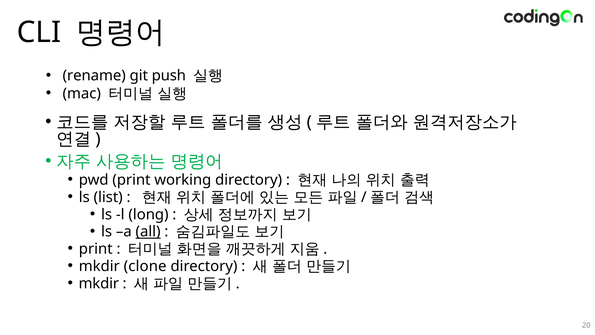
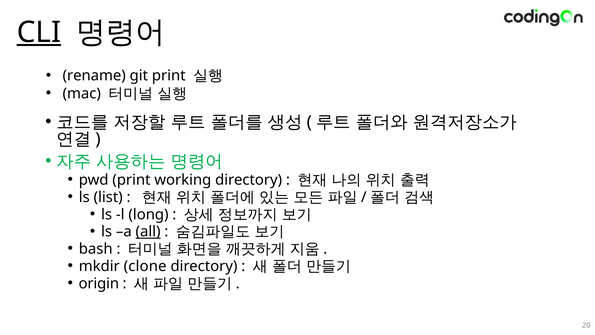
CLI underline: none -> present (39, 32)
git push: push -> print (169, 76)
print: print -> bash (96, 249)
mkdir: mkdir -> origin (99, 283)
